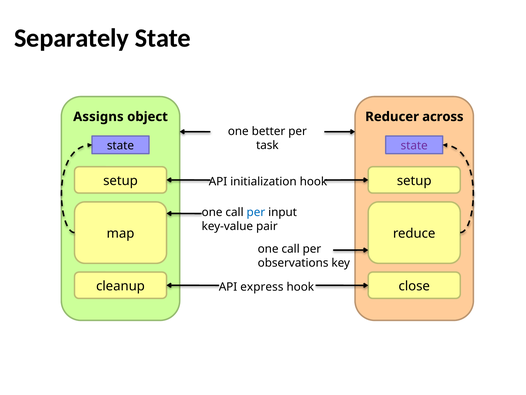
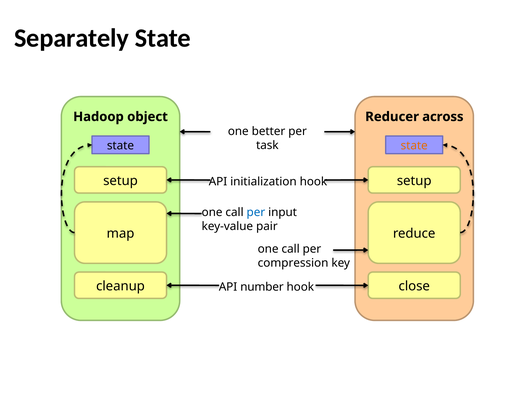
Assigns: Assigns -> Hadoop (98, 117)
state colour: purple -> orange (414, 145)
observations: observations -> compression (293, 263)
express: express -> number (262, 287)
